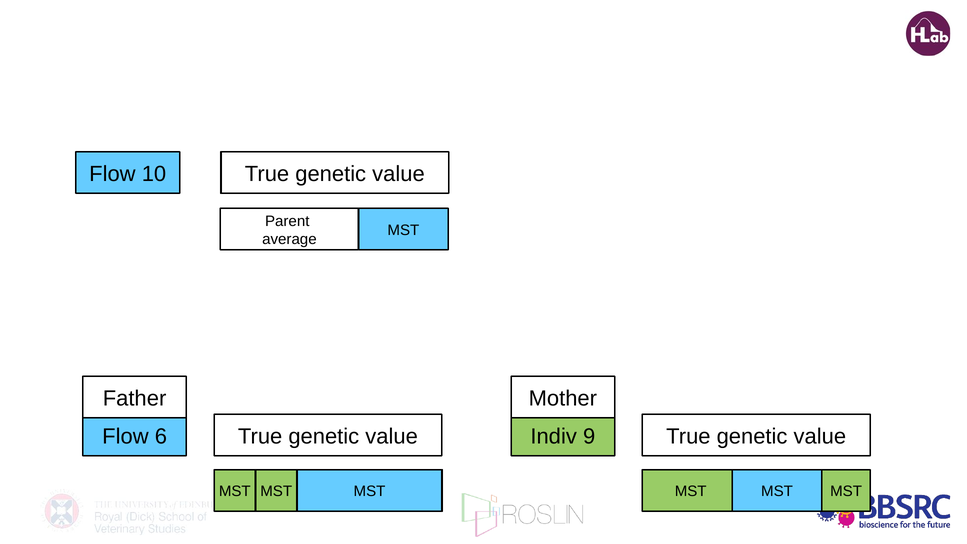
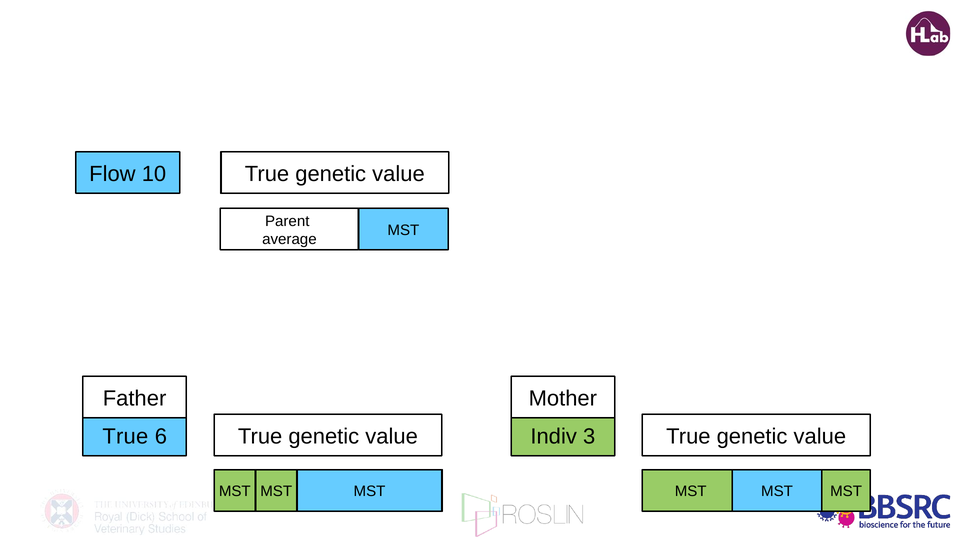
Flow: Flow -> True (125, 437)
9: 9 -> 3 (589, 437)
